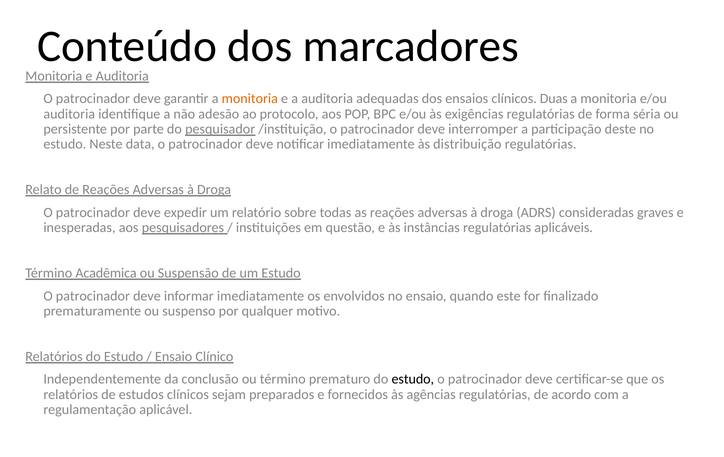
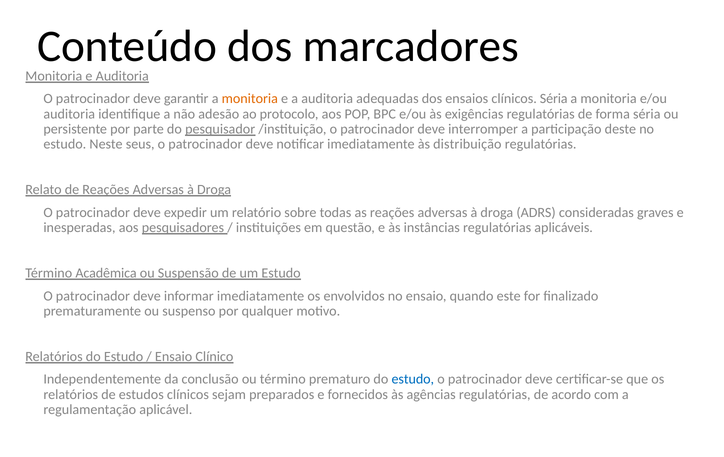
clínicos Duas: Duas -> Séria (554, 99)
data: data -> seus (140, 144)
estudo colour: black -> blue (413, 380)
